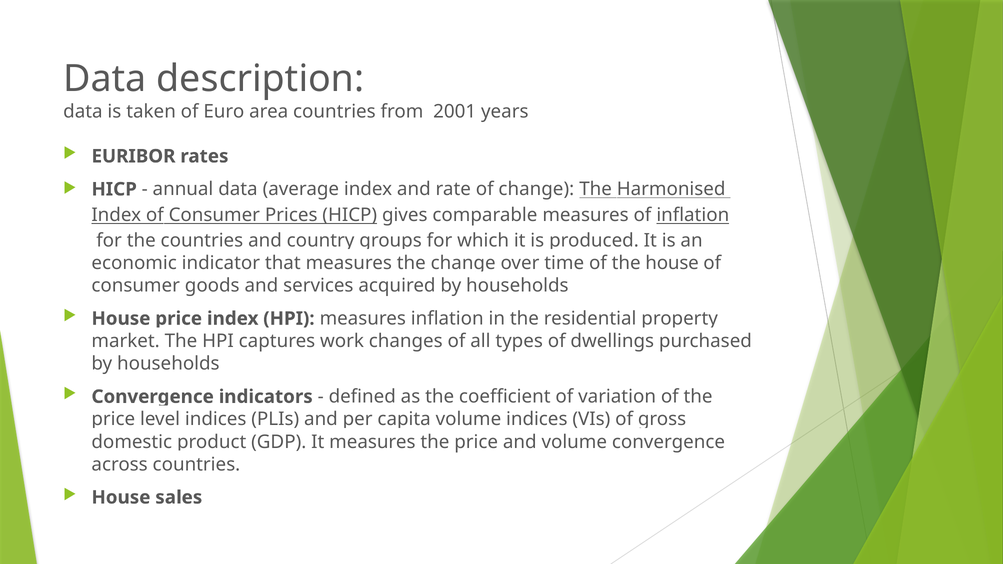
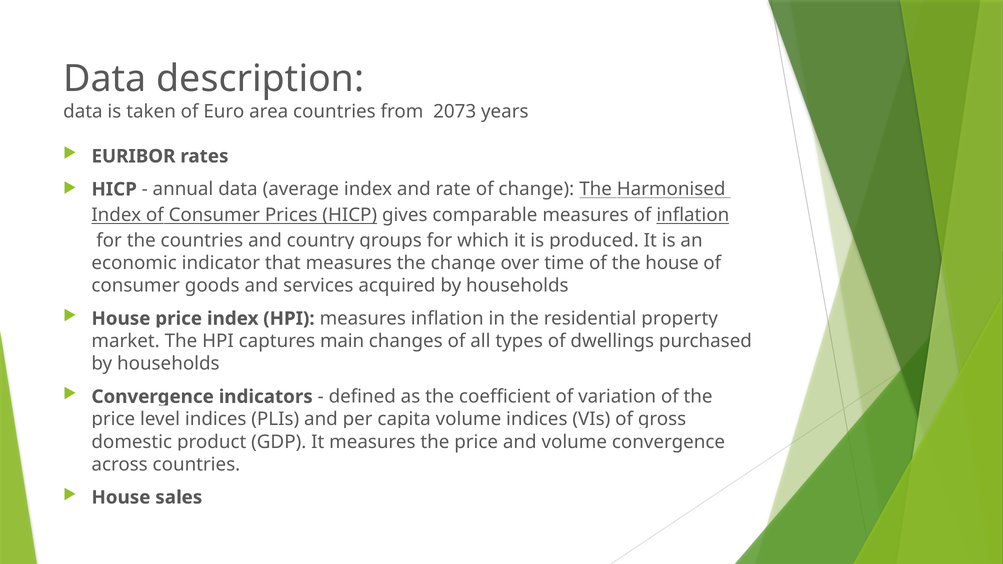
2001: 2001 -> 2073 (455, 112)
work: work -> main (342, 341)
